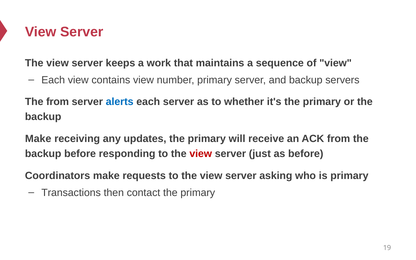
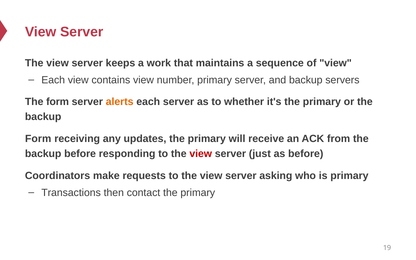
The from: from -> form (58, 102)
alerts colour: blue -> orange (120, 102)
Make: Make -> Form (38, 139)
